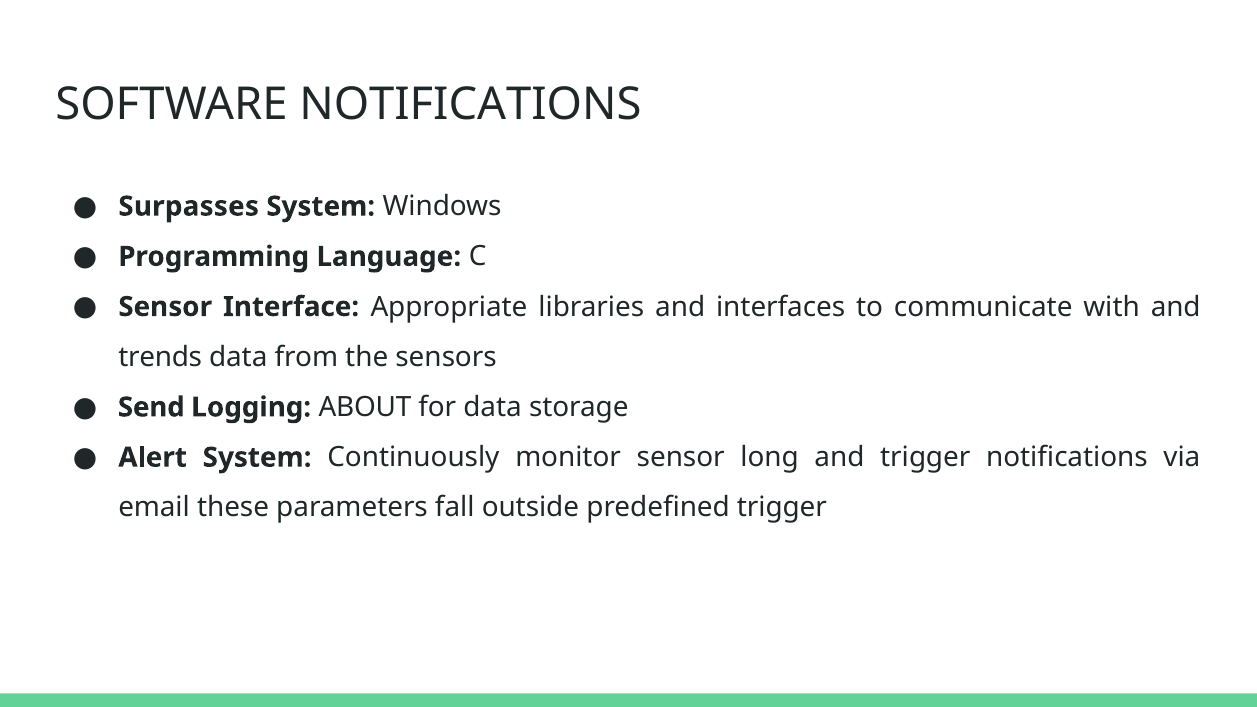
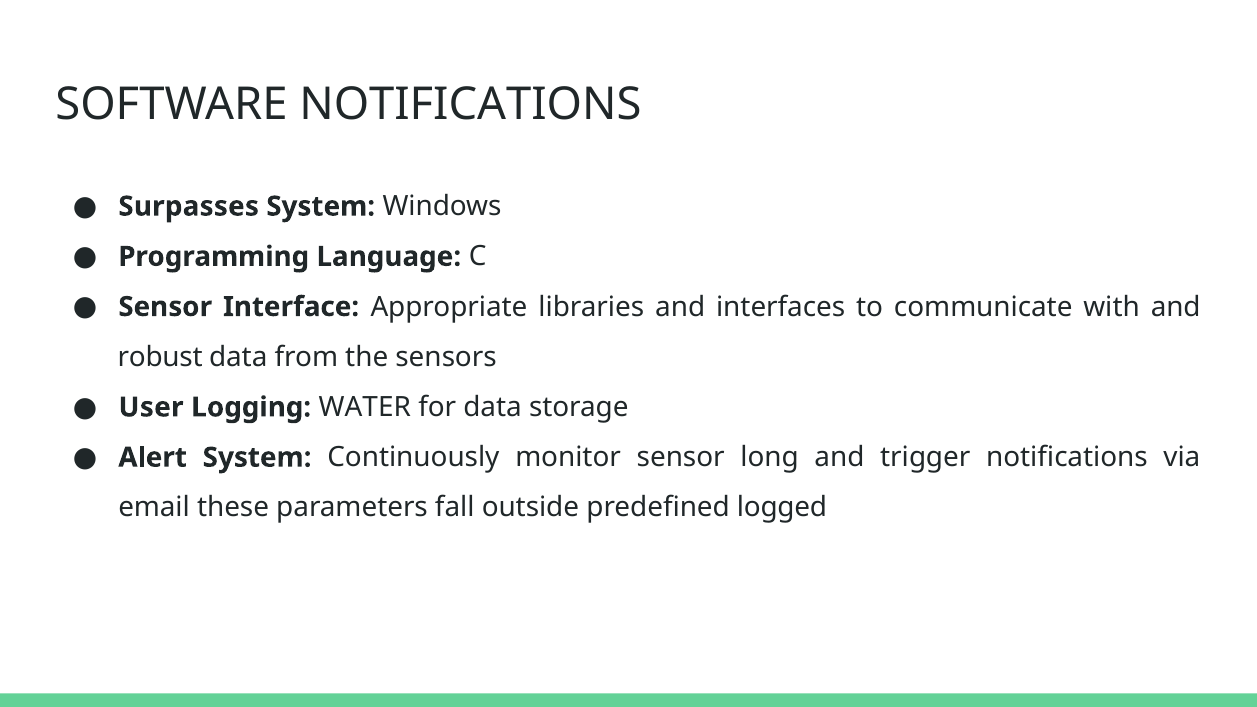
trends: trends -> robust (160, 357)
Send: Send -> User (151, 407)
ABOUT: ABOUT -> WATER (365, 407)
predefined trigger: trigger -> logged (782, 508)
